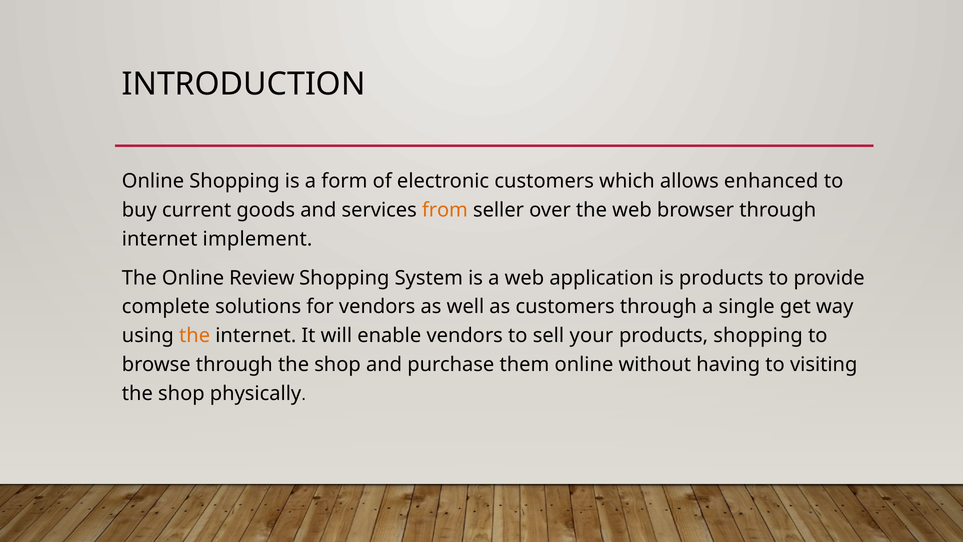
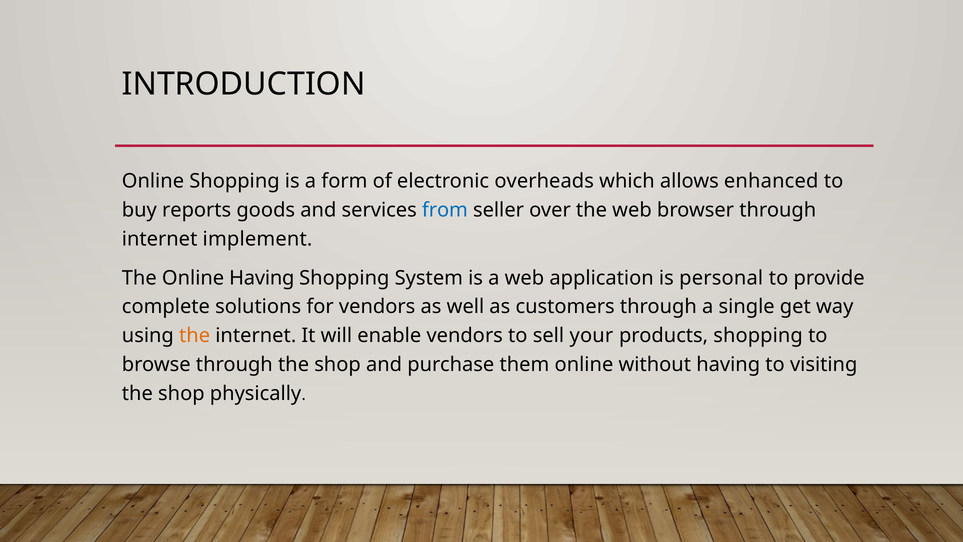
electronic customers: customers -> overheads (544, 181)
current: current -> reports (197, 210)
from colour: orange -> blue (445, 210)
Online Review: Review -> Having (262, 278)
is products: products -> personal (721, 278)
